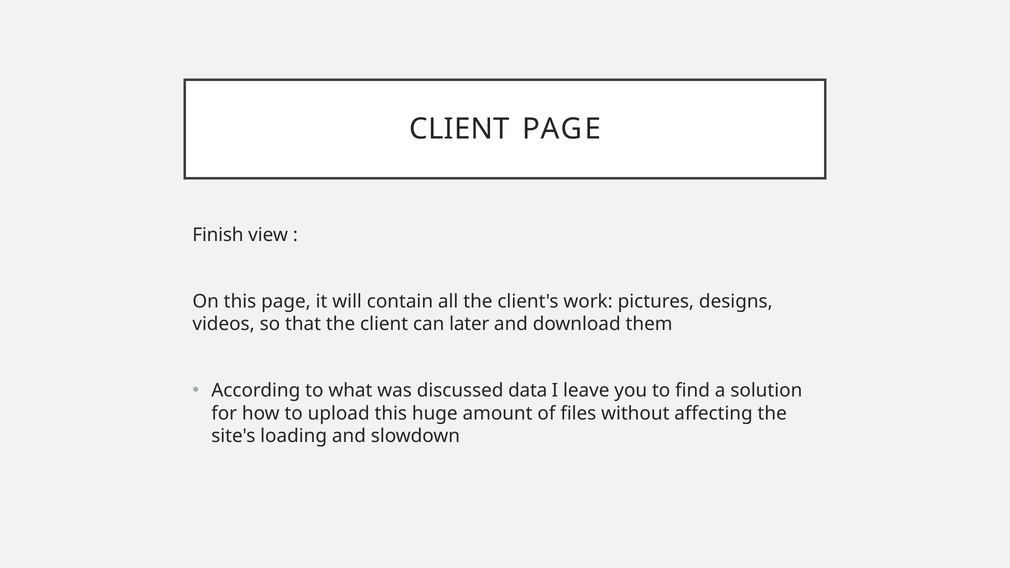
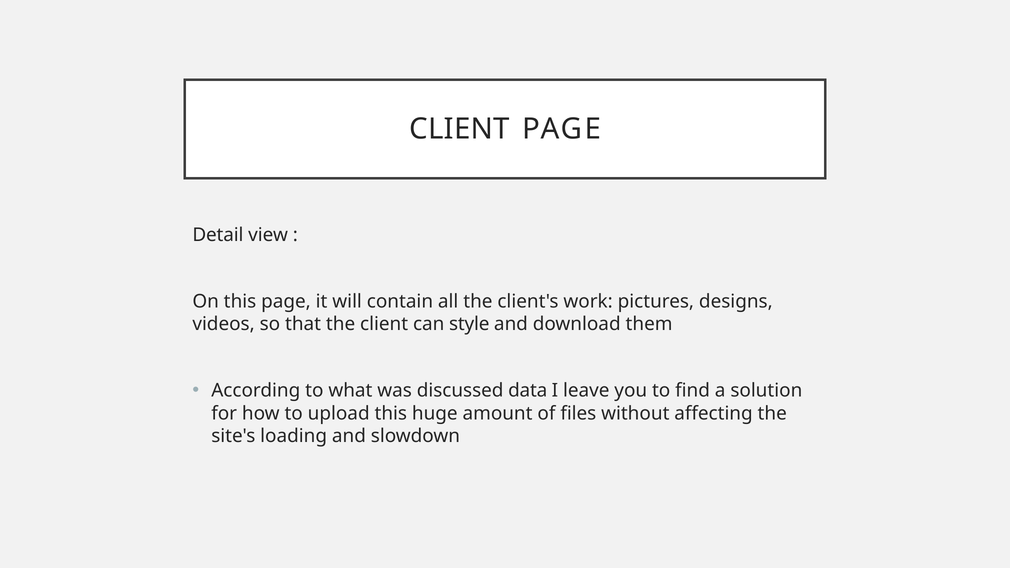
Finish: Finish -> Detail (218, 235)
later: later -> style (469, 324)
